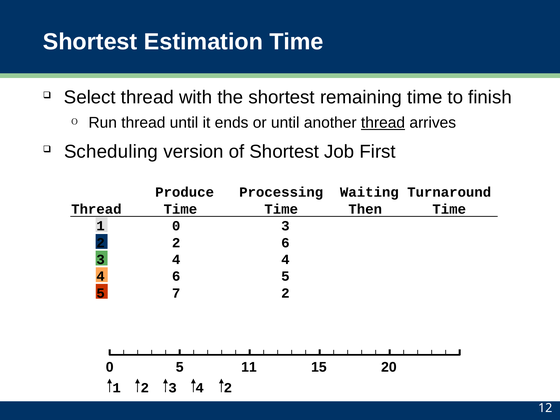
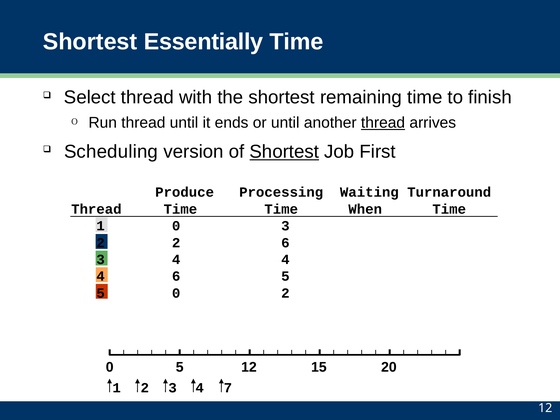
Estimation: Estimation -> Essentially (204, 42)
Shortest underline: none -> present (284, 152)
Then: Then -> When (365, 209)
5 7: 7 -> 0 (176, 293)
5 11: 11 -> 12 (249, 367)
4 2: 2 -> 7 (228, 388)
